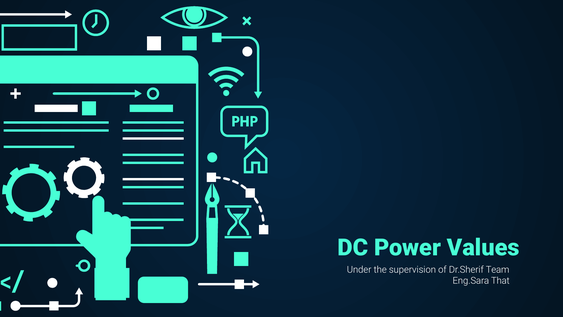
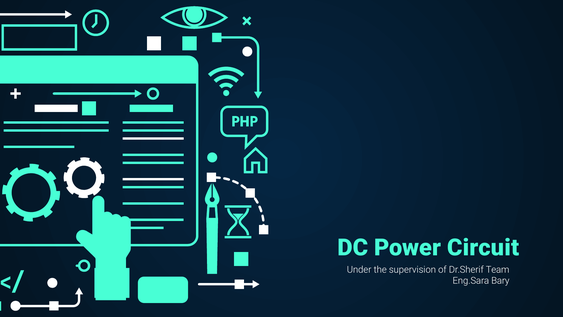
Values: Values -> Circuit (483, 247)
That: That -> Bary (500, 281)
